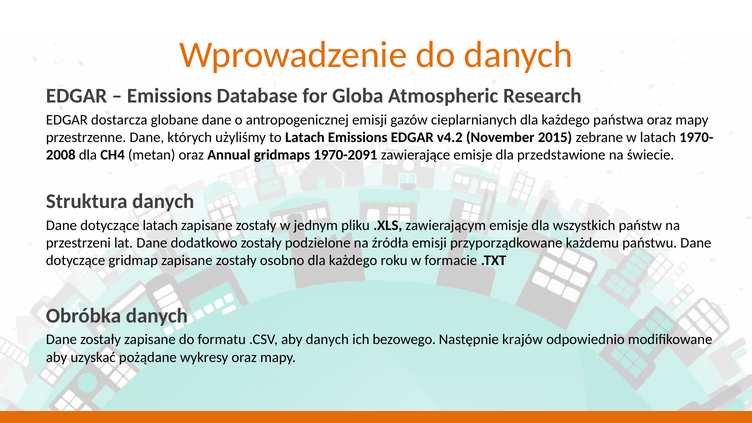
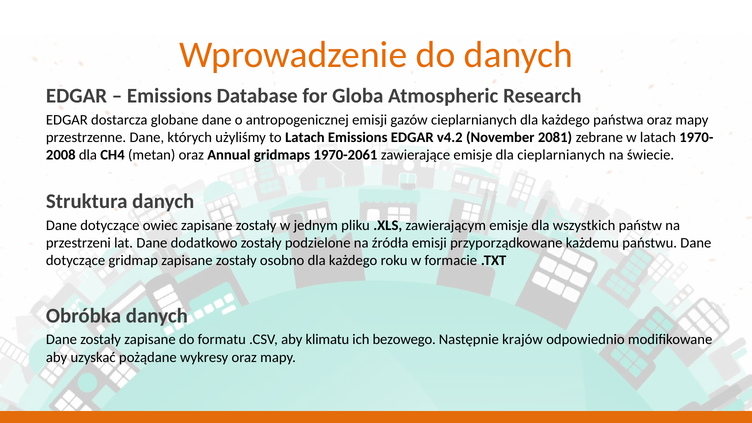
2015: 2015 -> 2081 (555, 137)
1970-2091: 1970-2091 -> 1970-2061 (345, 155)
dla przedstawione: przedstawione -> cieplarnianych (561, 155)
dotyczące latach: latach -> owiec (160, 225)
aby danych: danych -> klimatu (327, 340)
